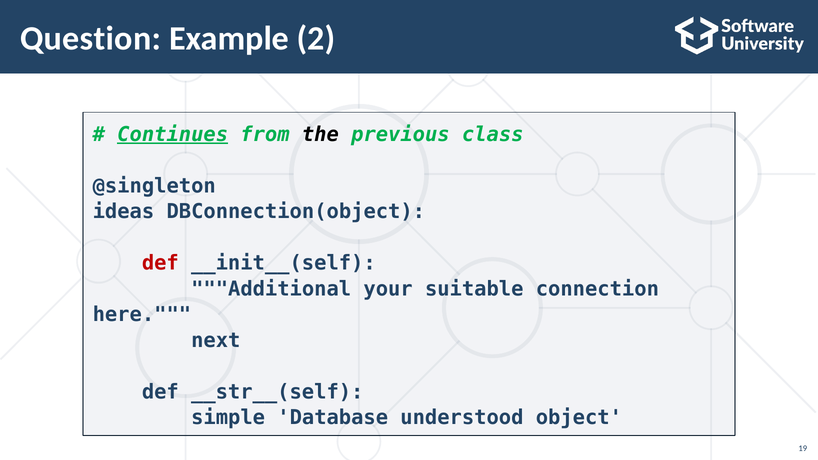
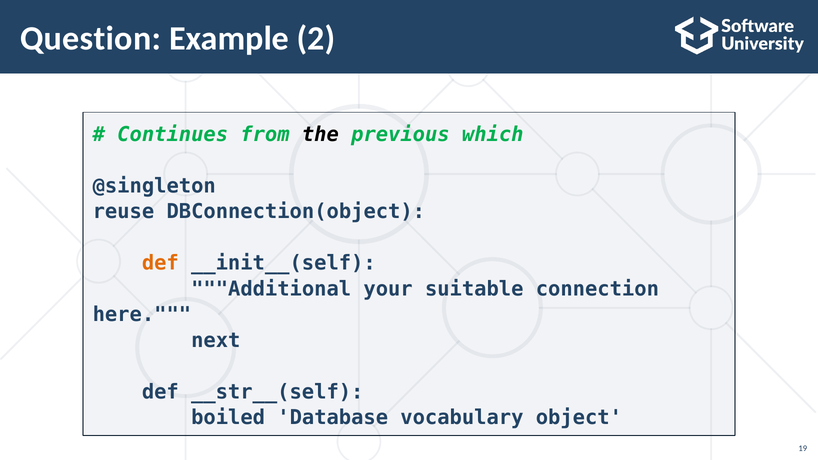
Continues underline: present -> none (173, 134)
class: class -> which (493, 134)
ideas: ideas -> reuse (123, 212)
def colour: red -> orange (160, 263)
simple: simple -> boiled (228, 418)
understood: understood -> vocabulary (462, 418)
